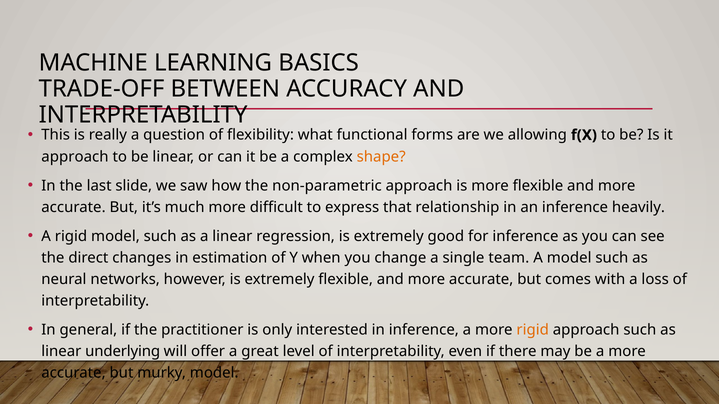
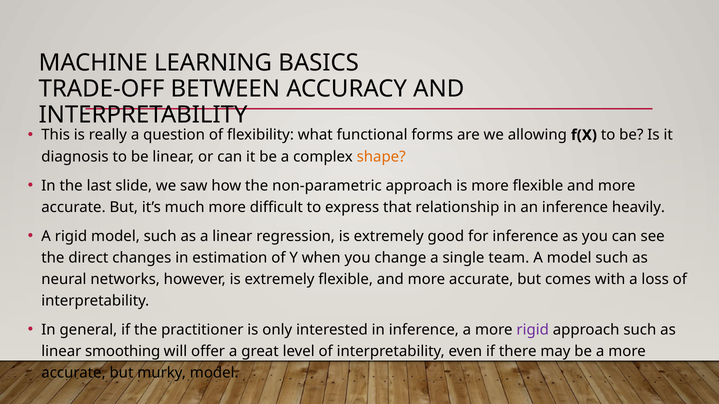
approach: approach -> diagnosis (75, 157)
rigid colour: orange -> purple (533, 330)
underlying: underlying -> smoothing (123, 352)
